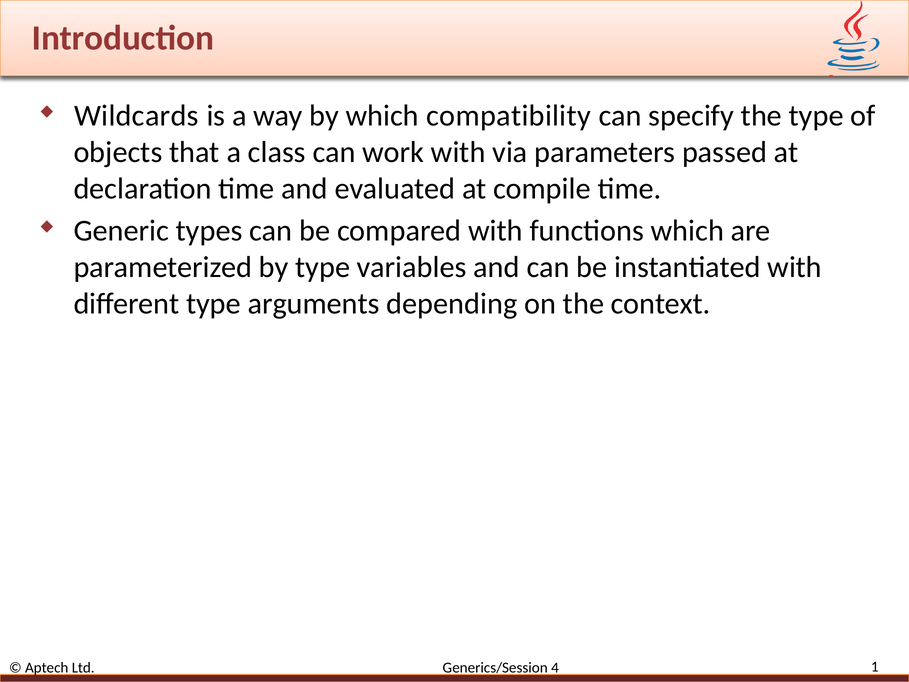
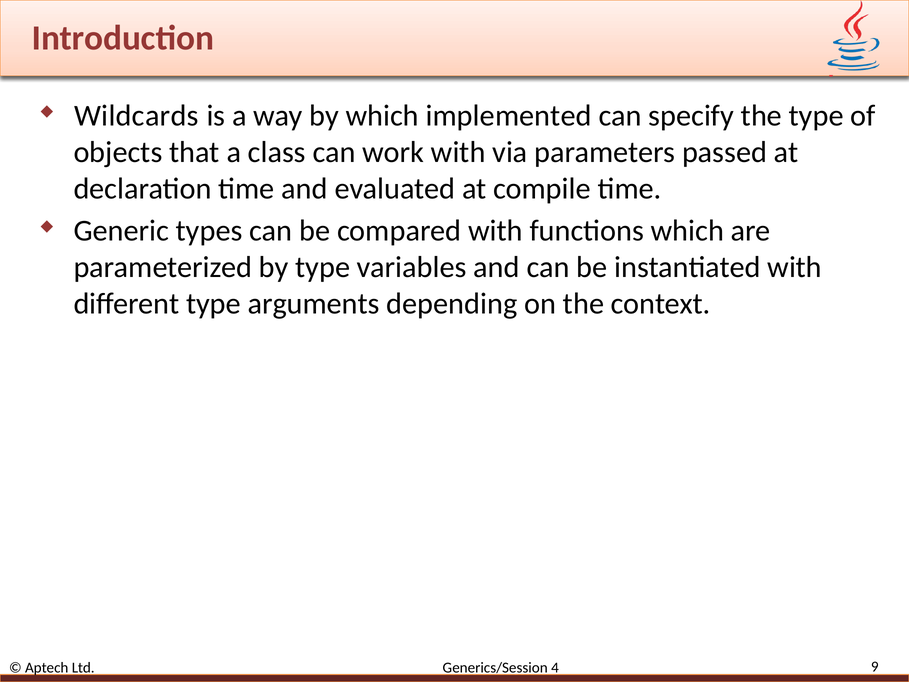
compatibility: compatibility -> implemented (509, 116)
1: 1 -> 9 (875, 667)
